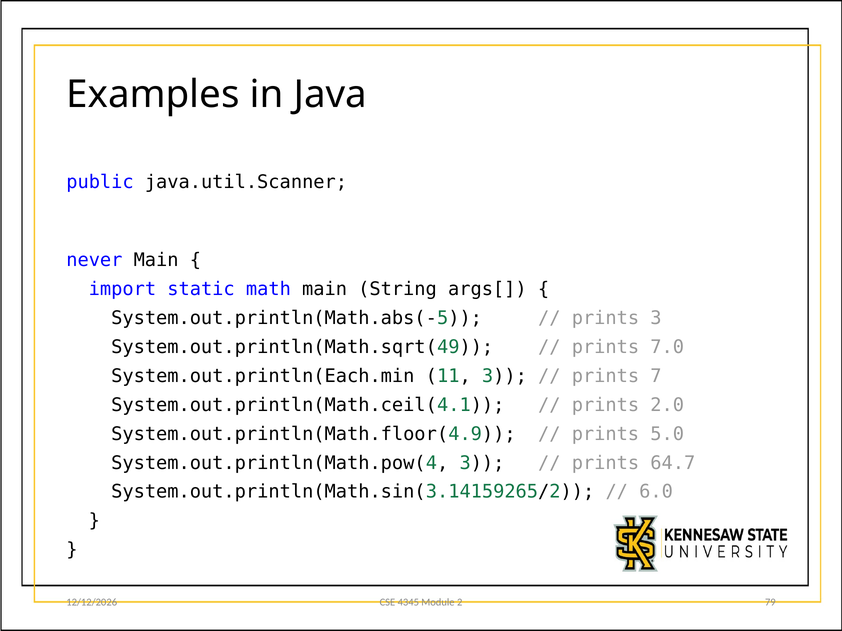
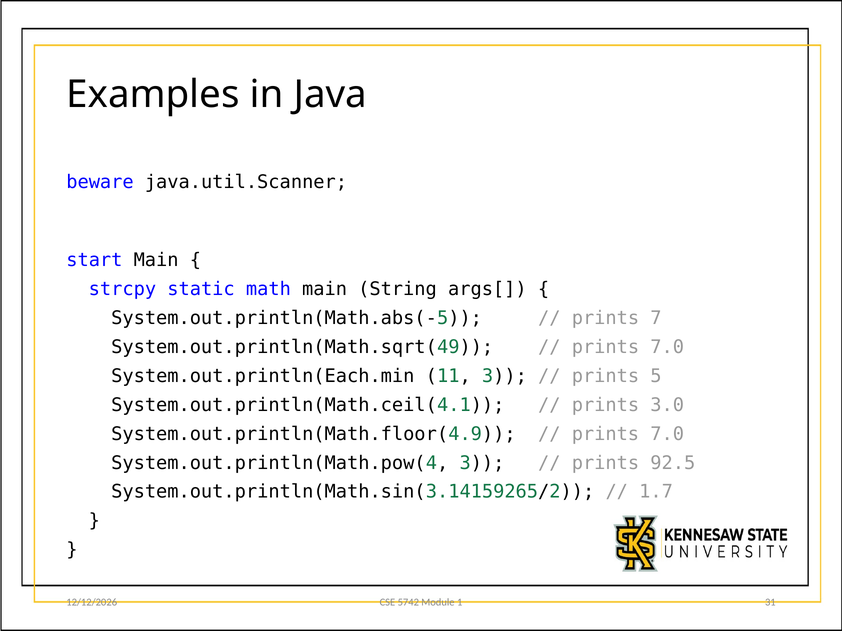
public: public -> beware (100, 182)
never: never -> start (94, 260)
import: import -> strcpy (122, 289)
prints 3: 3 -> 7 (656, 318)
7: 7 -> 5 (656, 376)
2.0: 2.0 -> 3.0 (667, 405)
5.0: 5.0 -> 7.0 (667, 434)
64.7: 64.7 -> 92.5 (673, 463)
6.0: 6.0 -> 1.7 (656, 492)
79: 79 -> 31 (770, 603)
4345: 4345 -> 5742 (408, 603)
2: 2 -> 1 (460, 603)
